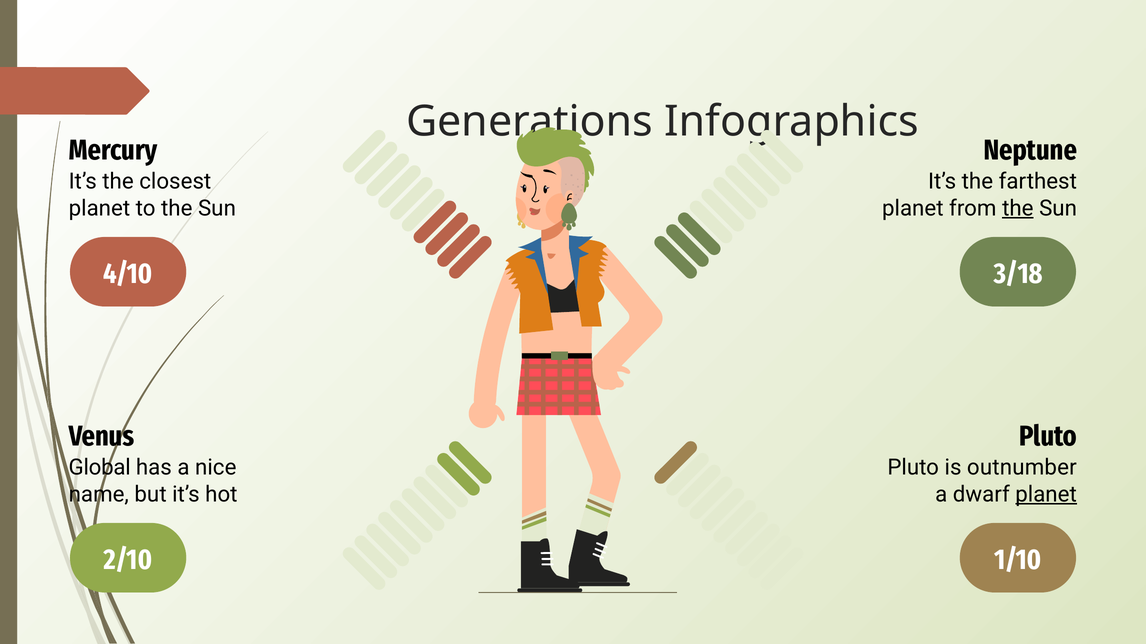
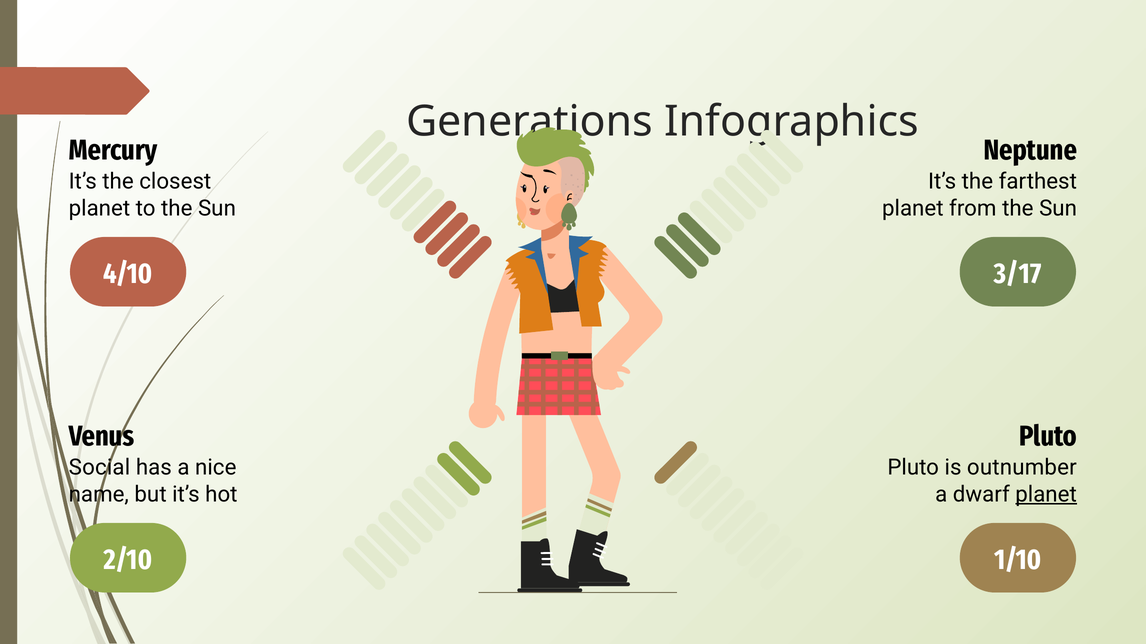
the underline: present -> none (1018, 208)
3/18: 3/18 -> 3/17 (1018, 274)
Global: Global -> Social (99, 468)
